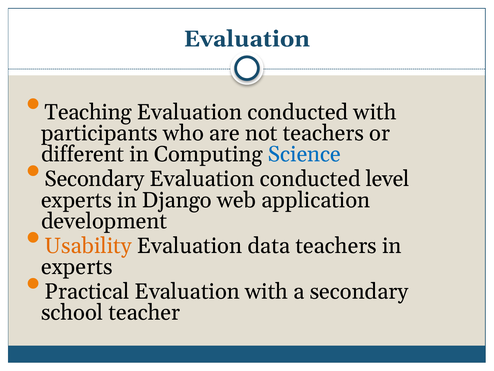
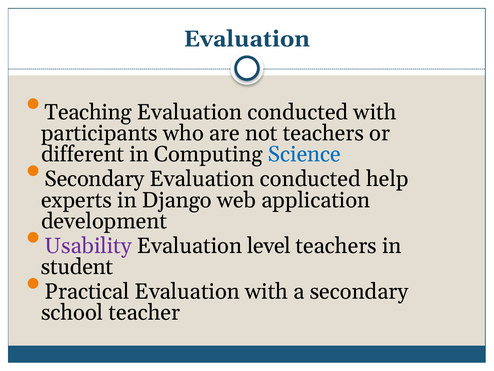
level: level -> help (387, 179)
Usability colour: orange -> purple (88, 246)
data: data -> level (269, 246)
experts: experts -> student (77, 267)
